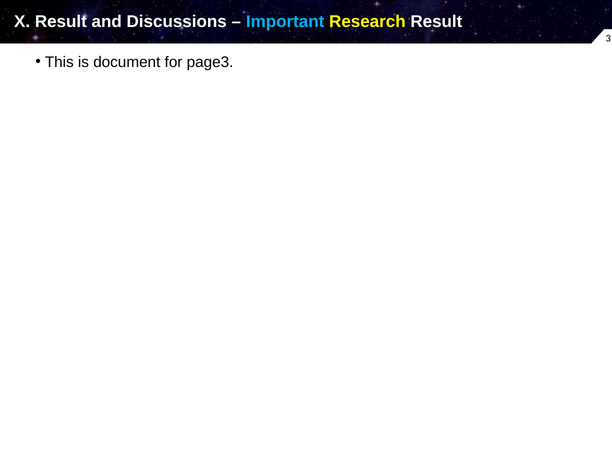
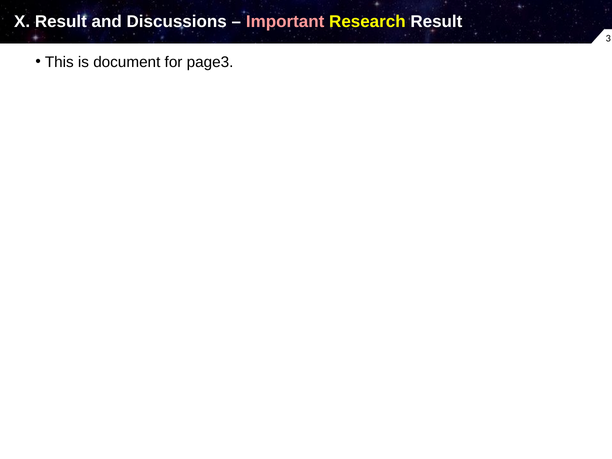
Important colour: light blue -> pink (285, 22)
